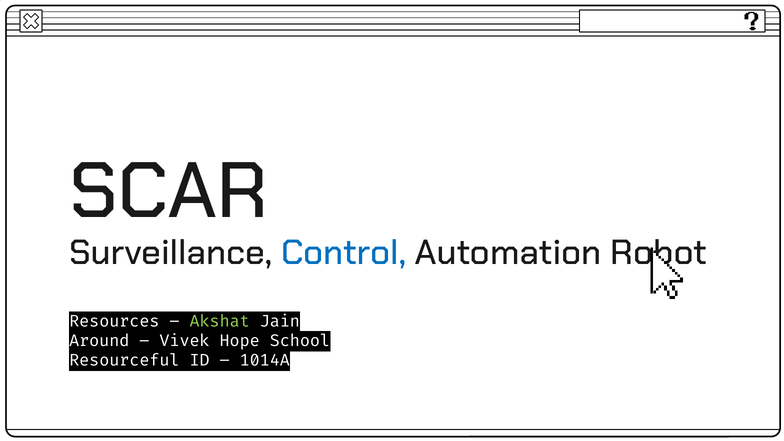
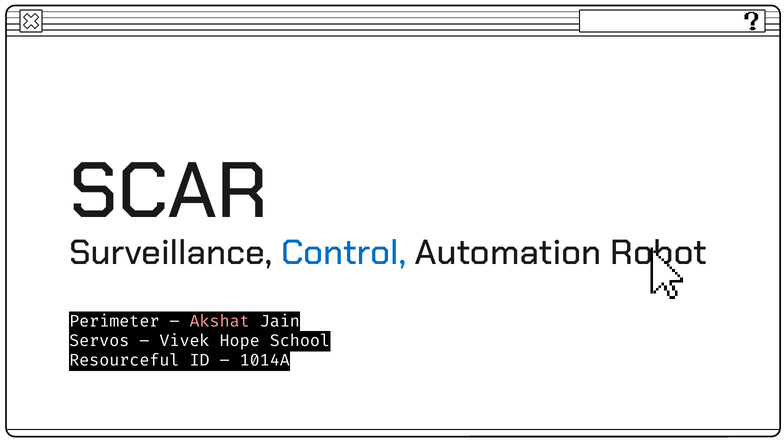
Resources: Resources -> Perimeter (114, 321)
Akshat colour: light green -> pink (220, 321)
Around: Around -> Servos (99, 341)
